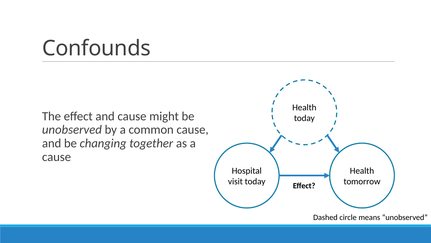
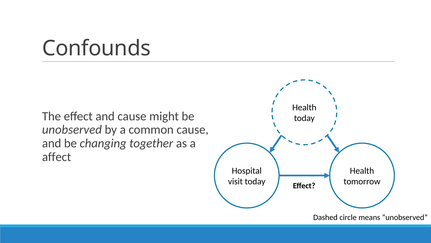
cause: cause -> affect (57, 157)
